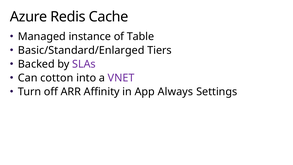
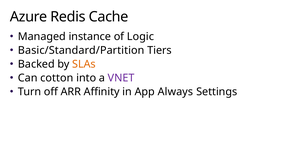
Table: Table -> Logic (140, 36)
Basic/Standard/Enlarged: Basic/Standard/Enlarged -> Basic/Standard/Partition (81, 50)
SLAs colour: purple -> orange (84, 64)
